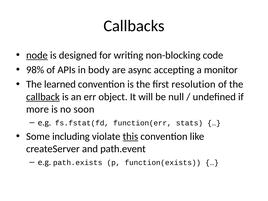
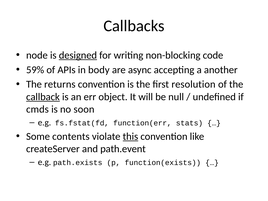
node underline: present -> none (37, 55)
designed underline: none -> present (78, 55)
98%: 98% -> 59% (35, 70)
monitor: monitor -> another (221, 70)
learned: learned -> returns (60, 84)
more: more -> cmds (37, 109)
including: including -> contents (71, 136)
